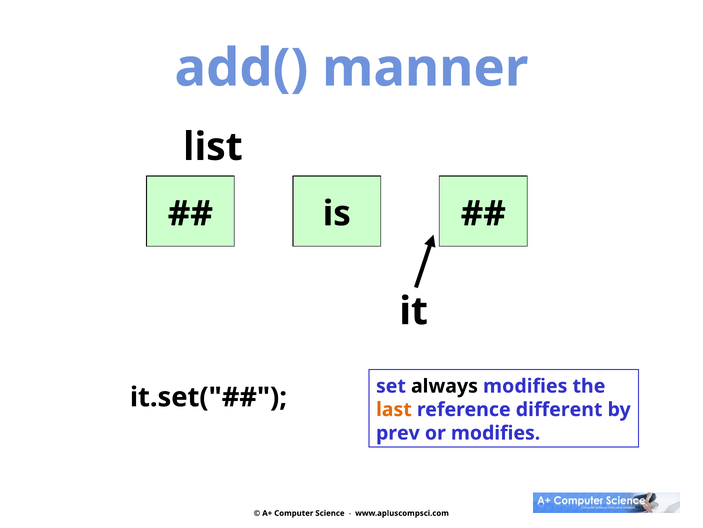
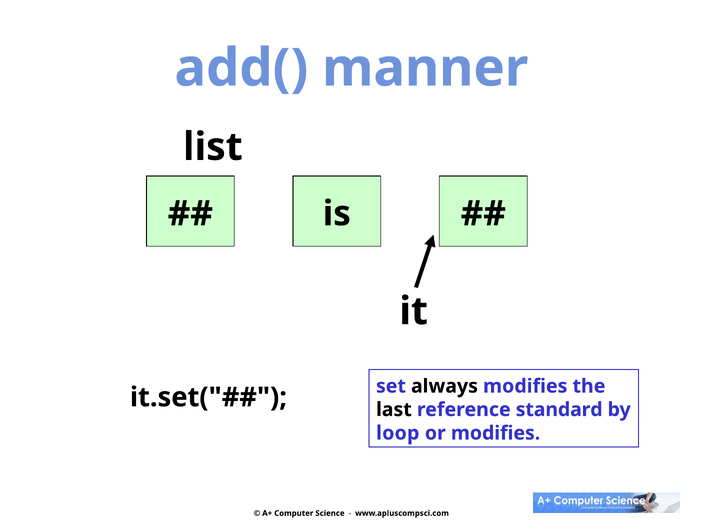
last colour: orange -> black (394, 409)
different: different -> standard (559, 409)
prev: prev -> loop (398, 433)
